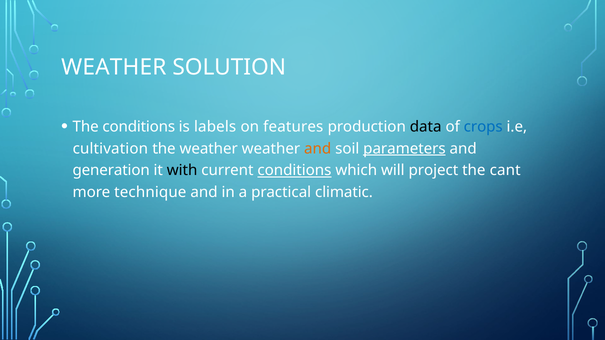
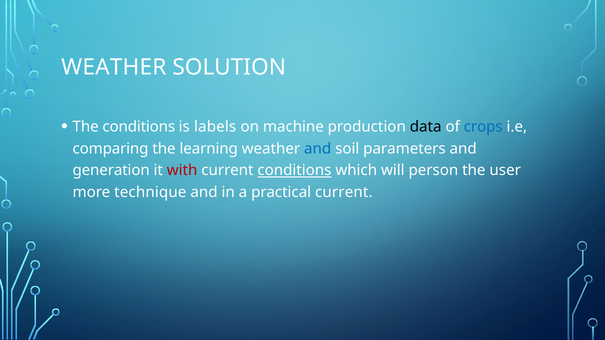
features: features -> machine (293, 127)
cultivation: cultivation -> comparing (111, 149)
weather: weather -> learning (209, 149)
and colour: orange -> blue (318, 149)
parameters underline: present -> none (404, 149)
with colour: black -> red (182, 171)
project: project -> person (433, 171)
cant: cant -> user (505, 171)
practical climatic: climatic -> current (344, 192)
